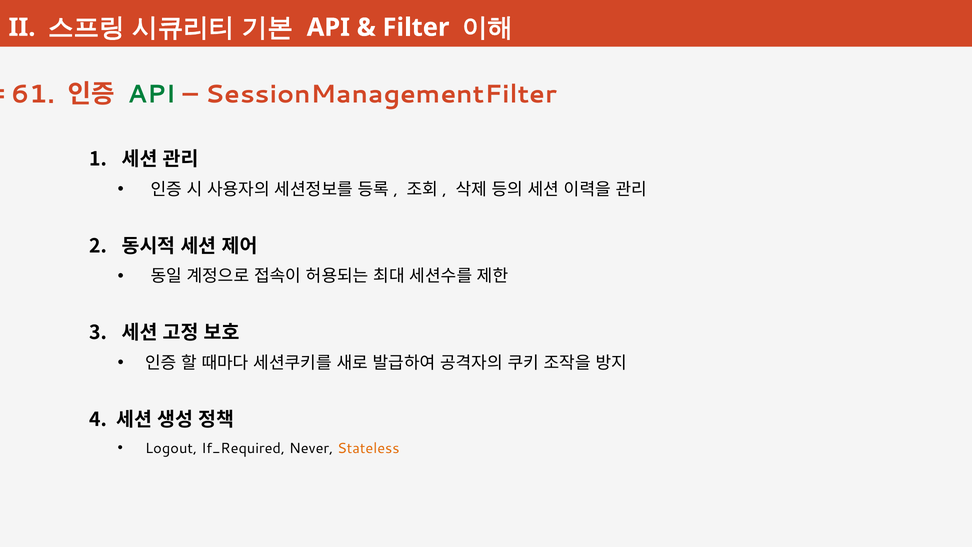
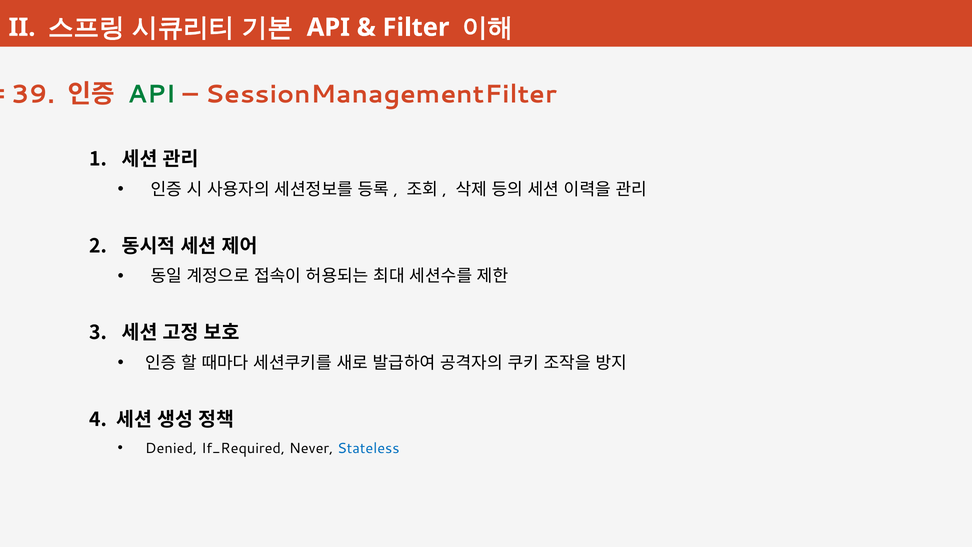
61: 61 -> 39 (33, 94)
Logout: Logout -> Denied (171, 448)
Stateless colour: orange -> blue (368, 448)
